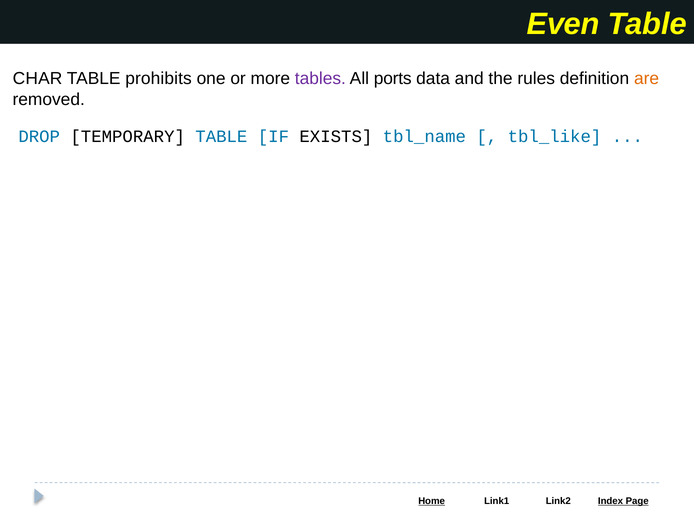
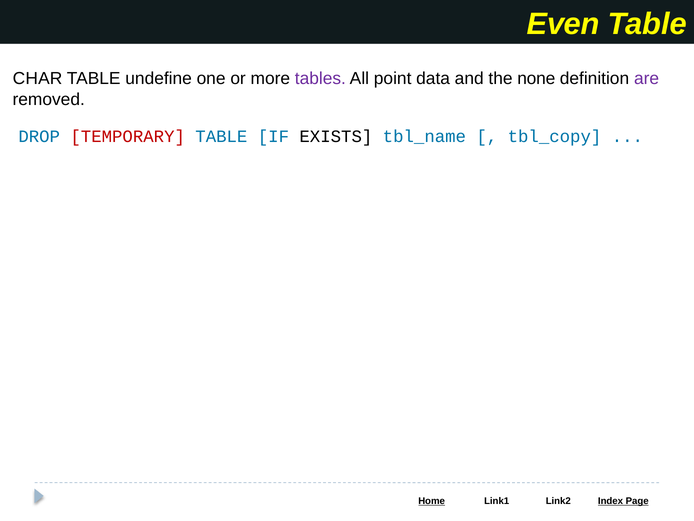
prohibits: prohibits -> undefine (159, 79)
ports: ports -> point (393, 79)
rules: rules -> none (536, 79)
are colour: orange -> purple (647, 79)
TEMPORARY colour: black -> red (128, 136)
tbl_like: tbl_like -> tbl_copy (555, 136)
